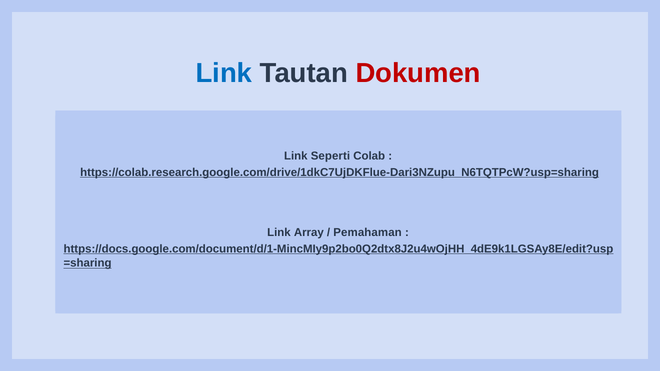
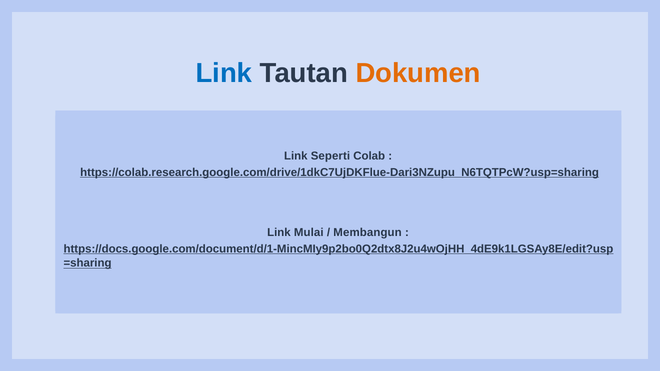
Dokumen colour: red -> orange (418, 73)
Array: Array -> Mulai (309, 233)
Pemahaman: Pemahaman -> Membangun (368, 233)
